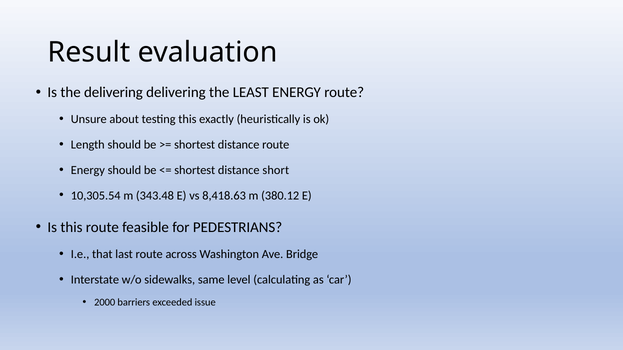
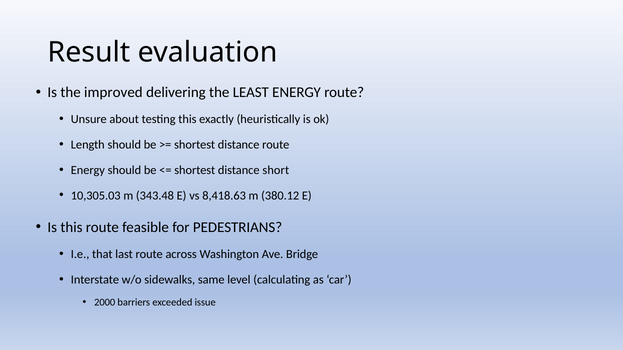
the delivering: delivering -> improved (113, 93)
10,305.54: 10,305.54 -> 10,305.03 (96, 196)
